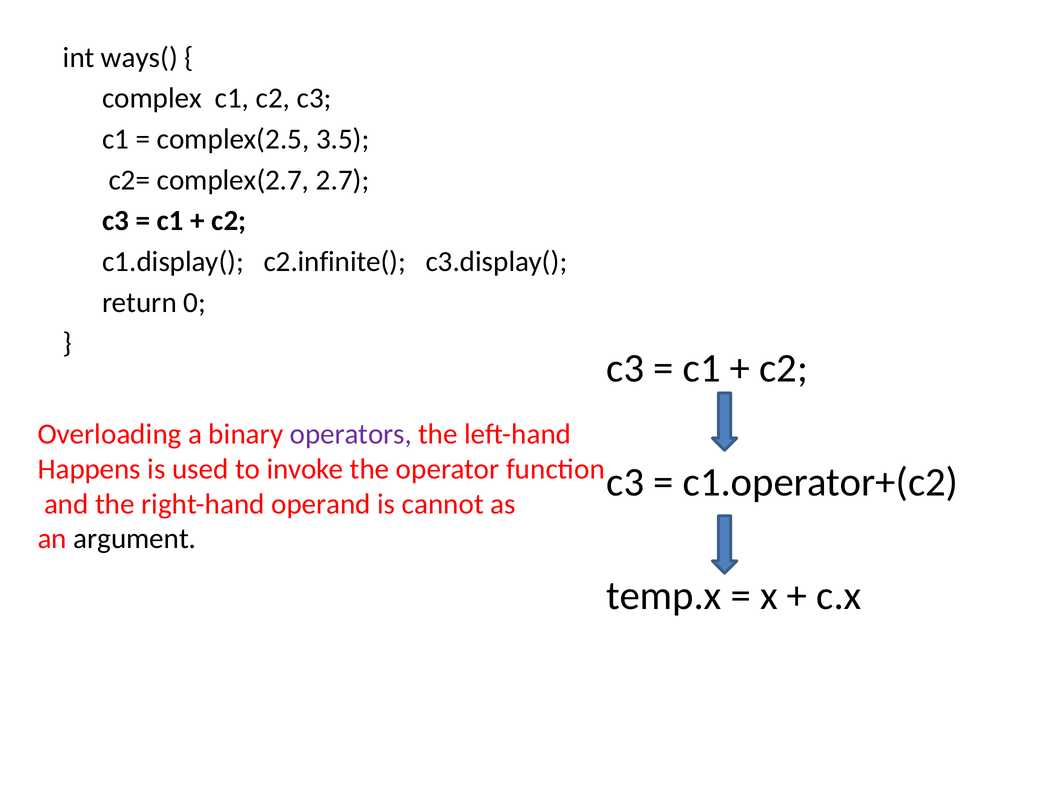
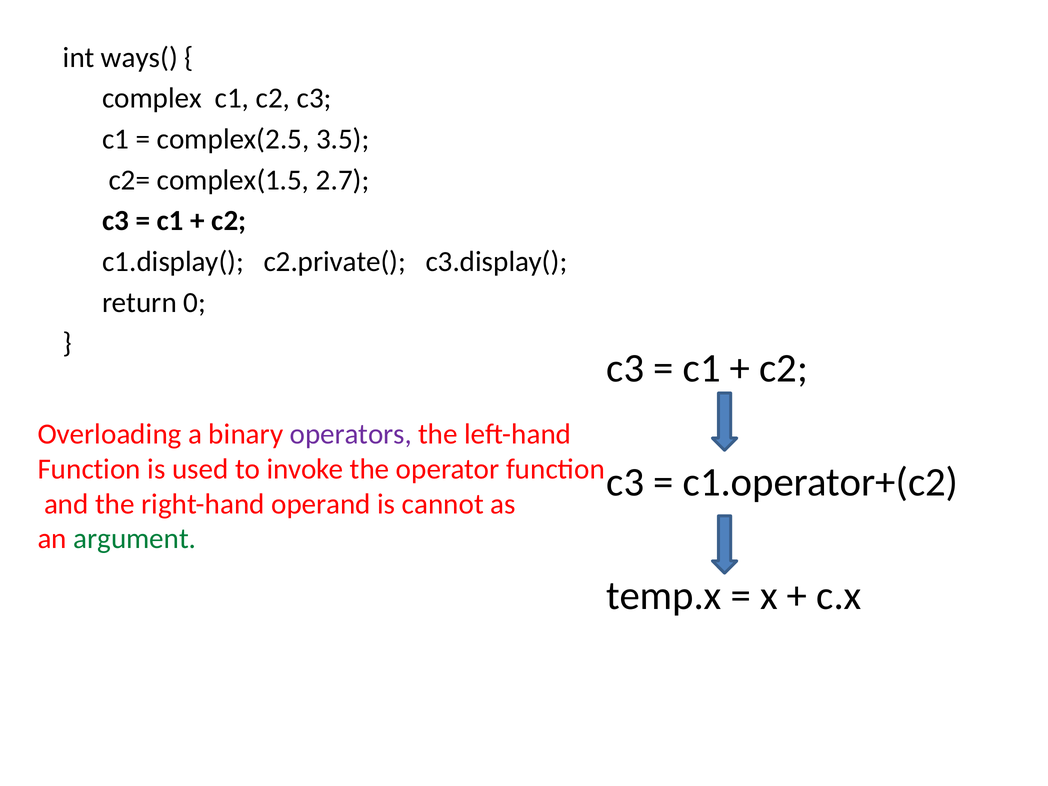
complex(2.7: complex(2.7 -> complex(1.5 (233, 180)
c2.infinite(: c2.infinite( -> c2.private( (335, 262)
Happens: Happens -> Function (89, 469)
argument colour: black -> green (135, 539)
